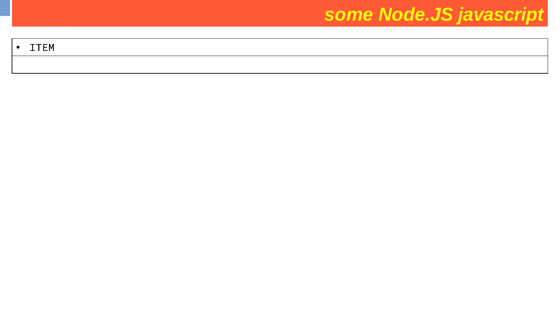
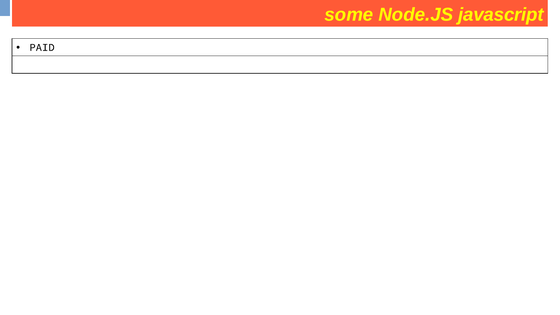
ITEM: ITEM -> PAID (42, 47)
